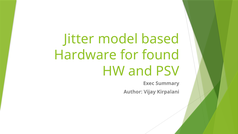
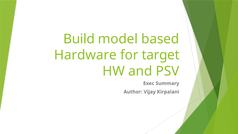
Jitter: Jitter -> Build (79, 39)
found: found -> target (161, 55)
